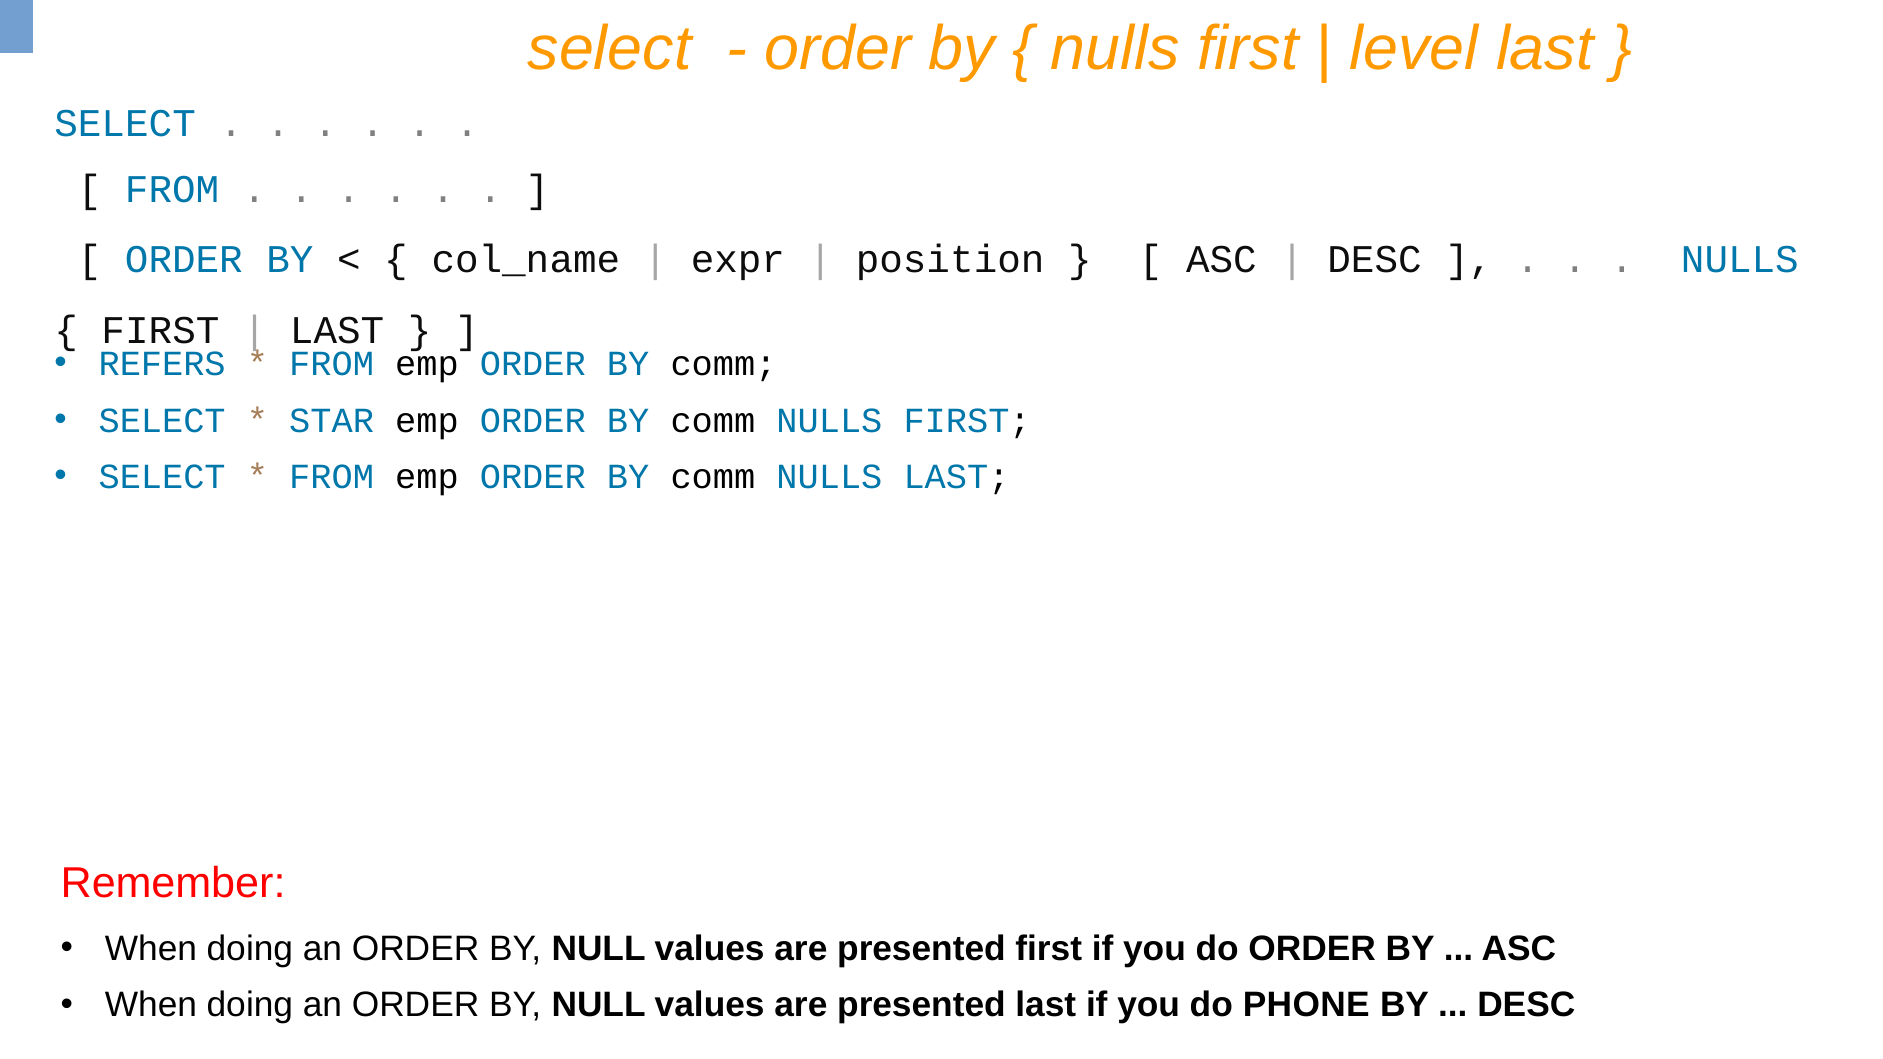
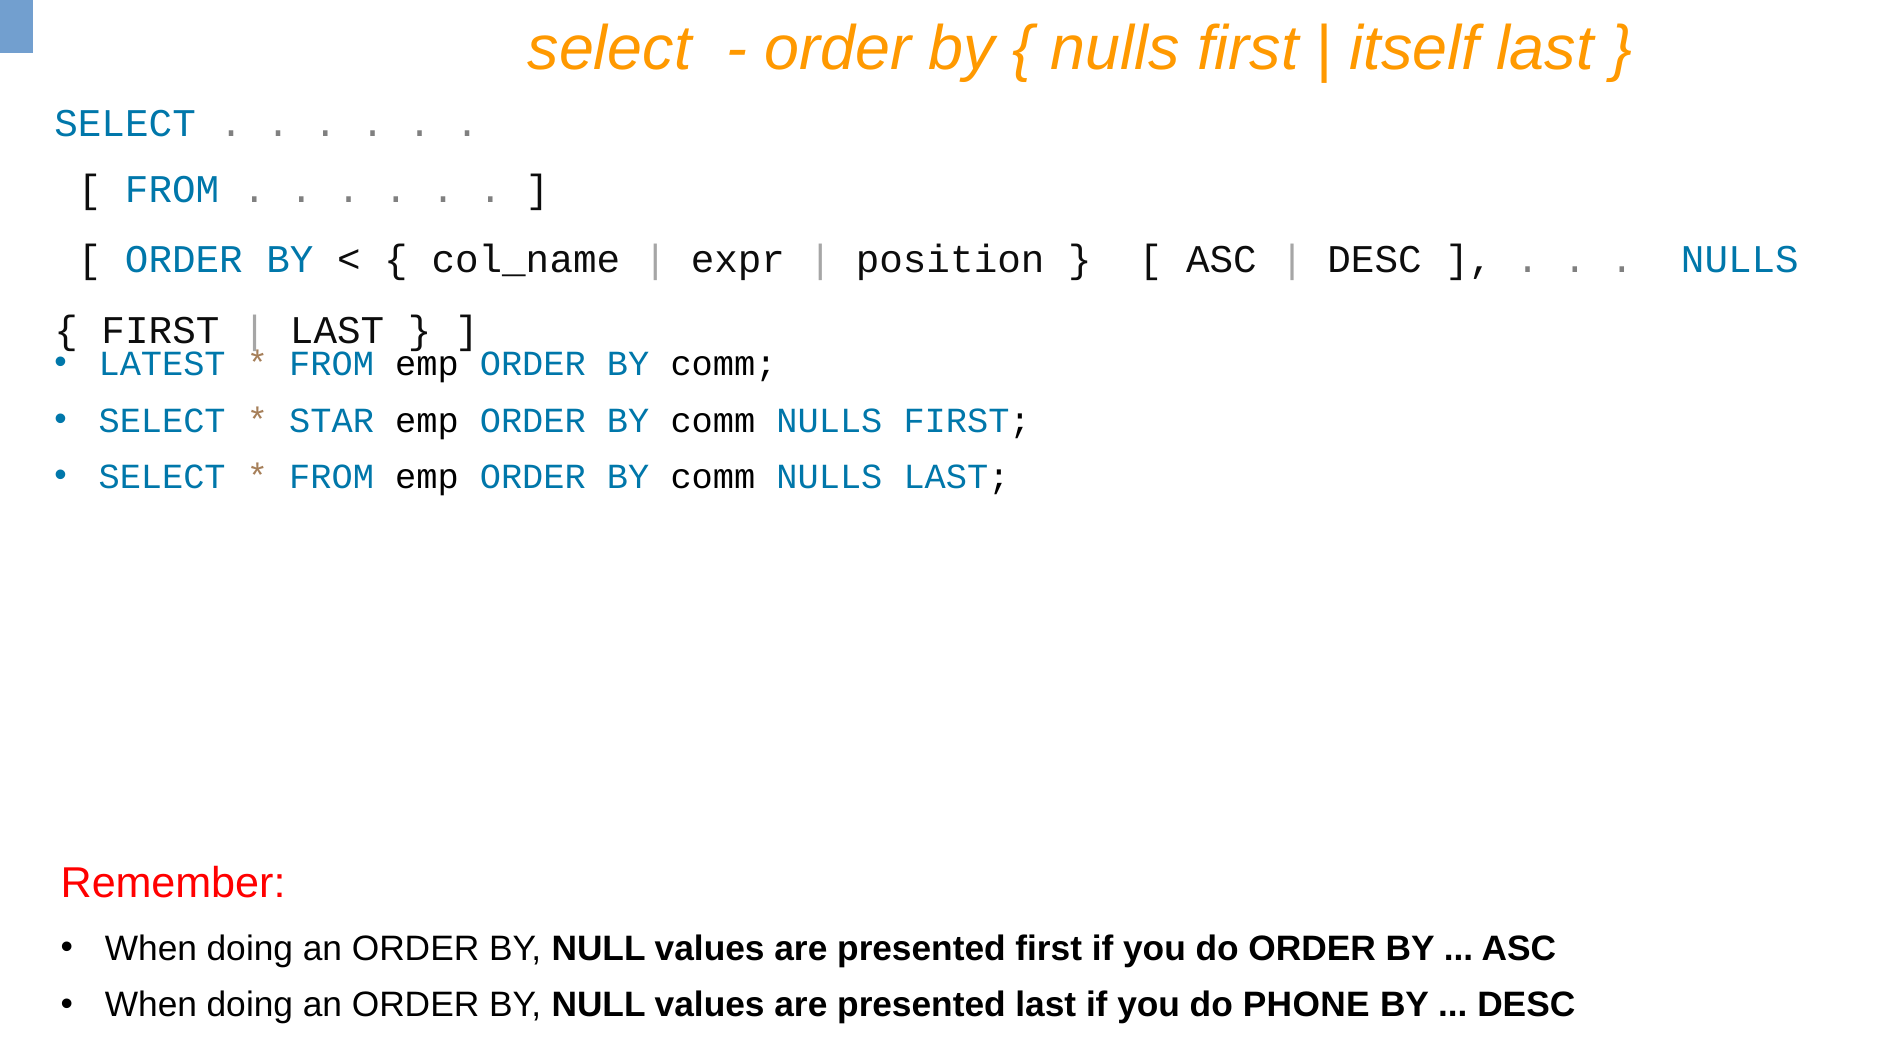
level: level -> itself (1414, 49)
REFERS: REFERS -> LATEST (162, 364)
